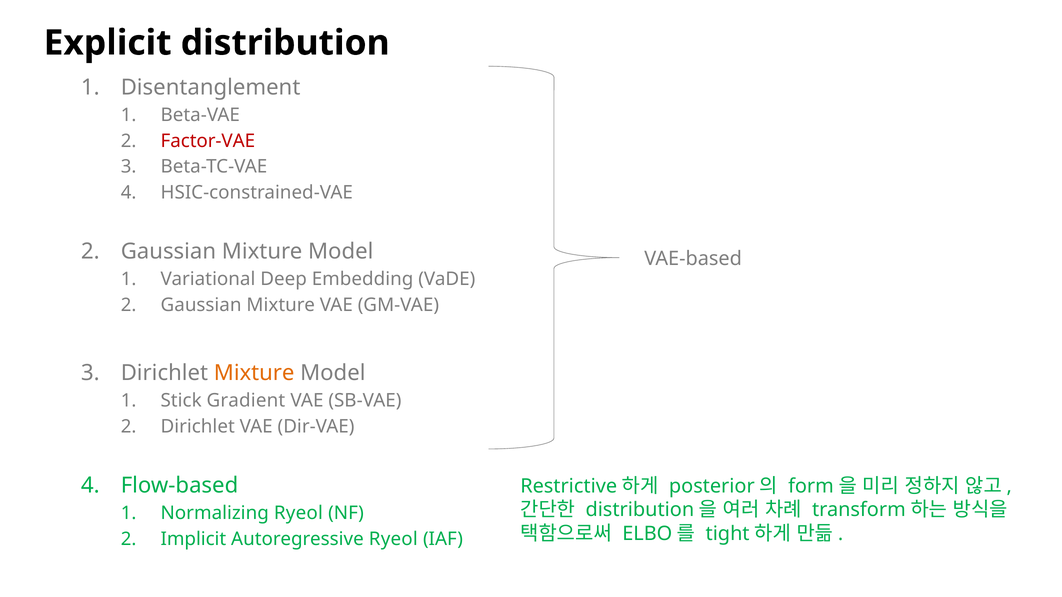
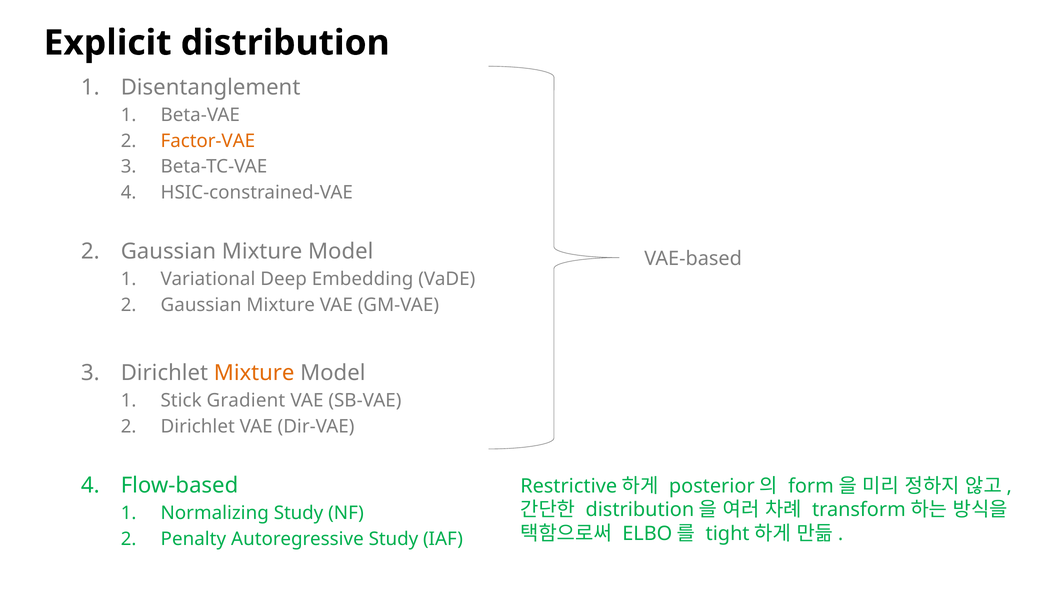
Factor-VAE colour: red -> orange (208, 141)
Normalizing Ryeol: Ryeol -> Study (299, 513)
Implicit: Implicit -> Penalty (193, 539)
Autoregressive Ryeol: Ryeol -> Study (393, 539)
